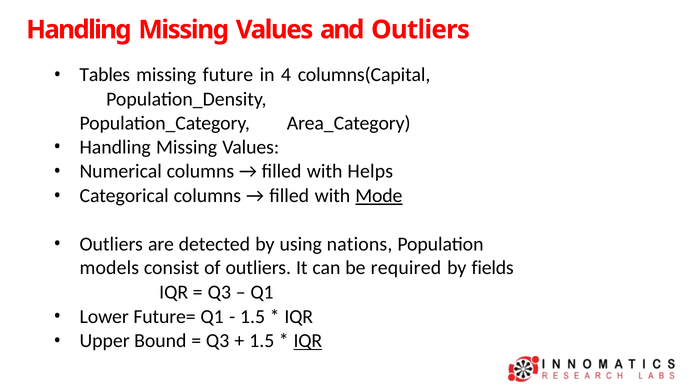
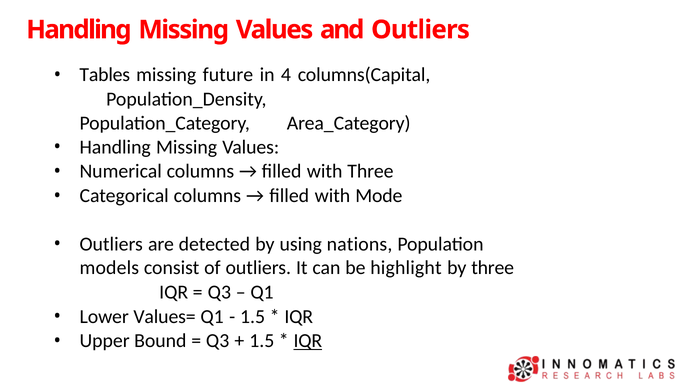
with Helps: Helps -> Three (370, 171)
Mode underline: present -> none (379, 196)
required: required -> highlight (406, 268)
by fields: fields -> three (493, 268)
Future=: Future= -> Values= (165, 316)
